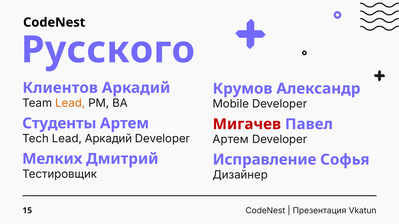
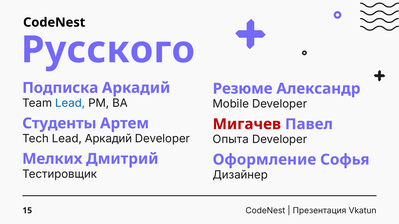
Клиентов: Клиентов -> Подписка (60, 88)
Крумов: Крумов -> Резюме (243, 89)
Lead colour: orange -> blue (70, 103)
Артем: Артем -> Опыта (231, 140)
Исправление: Исправление -> Оформление (264, 160)
